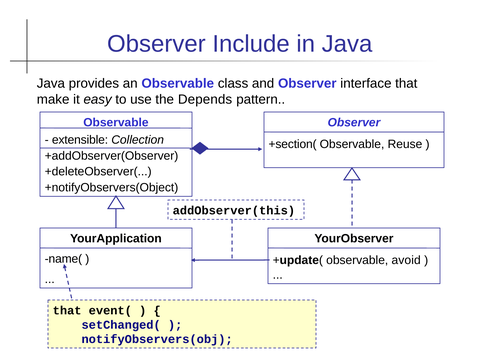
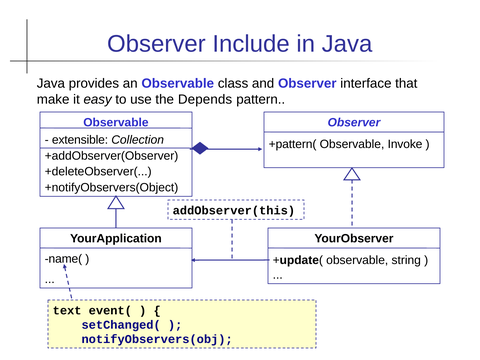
+section(: +section( -> +pattern( (293, 144)
Reuse: Reuse -> Invoke (405, 144)
avoid: avoid -> string (406, 260)
that: that -> text (67, 310)
